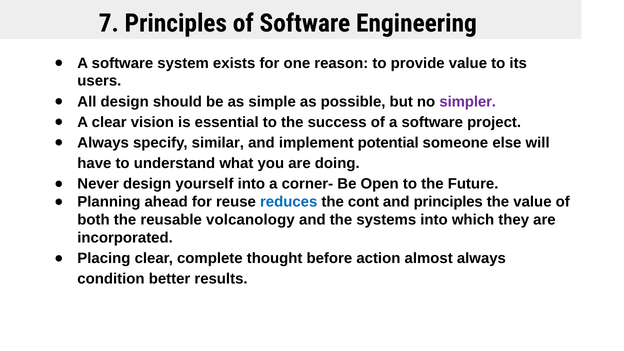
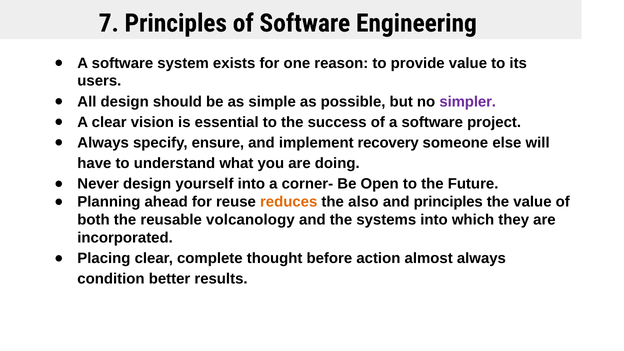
similar: similar -> ensure (218, 143)
potential: potential -> recovery (388, 143)
reduces colour: blue -> orange (289, 202)
cont: cont -> also (363, 202)
